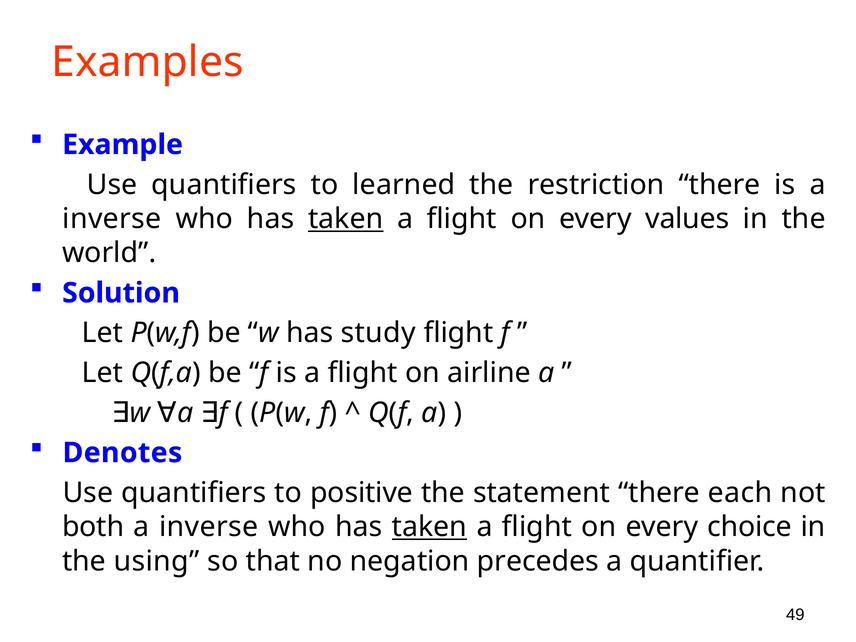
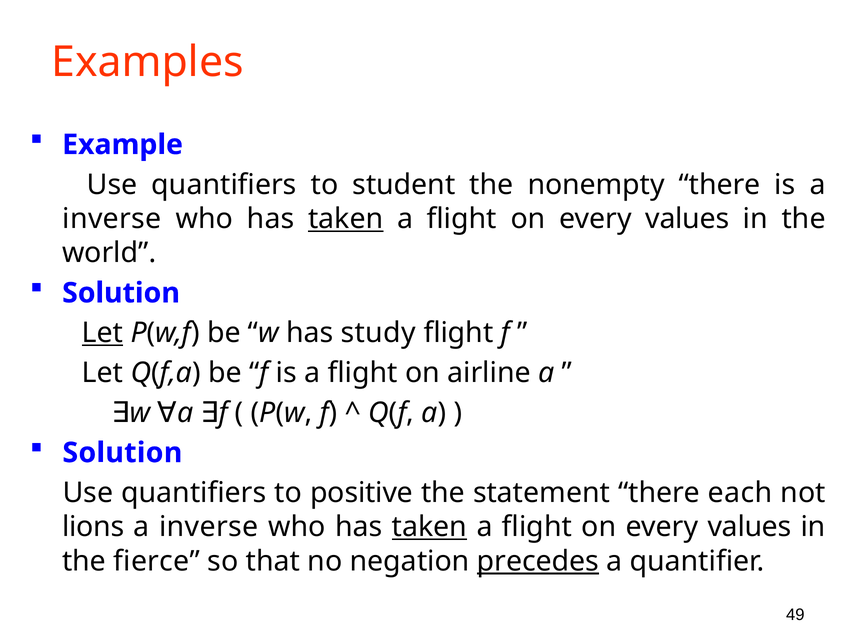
learned: learned -> student (404, 185)
restriction: restriction -> nonempty (596, 185)
Let underline: none -> present (103, 333)
Denotes: Denotes -> Solution (122, 453)
both: both -> lions (93, 527)
choice: choice -> values (750, 527)
using: using -> fierce (157, 561)
precedes underline: none -> present (538, 561)
